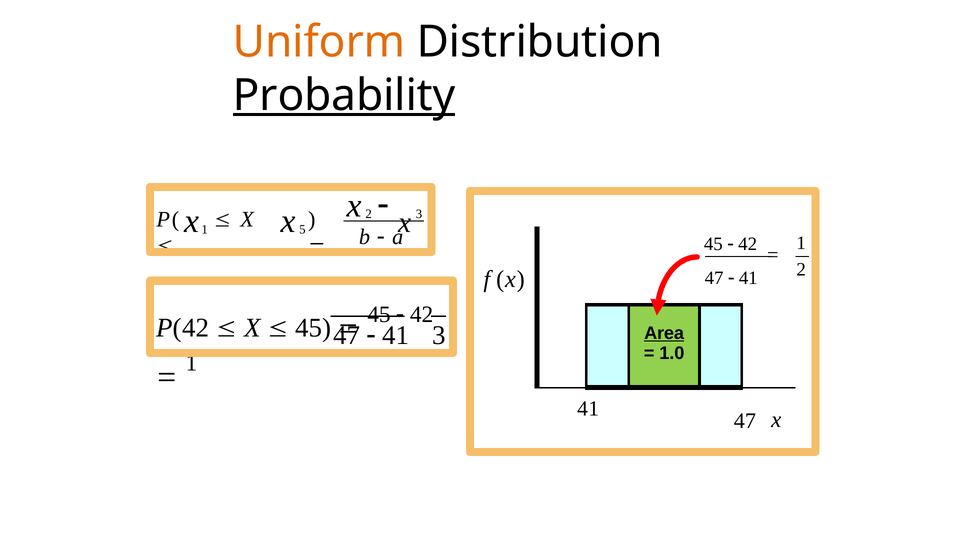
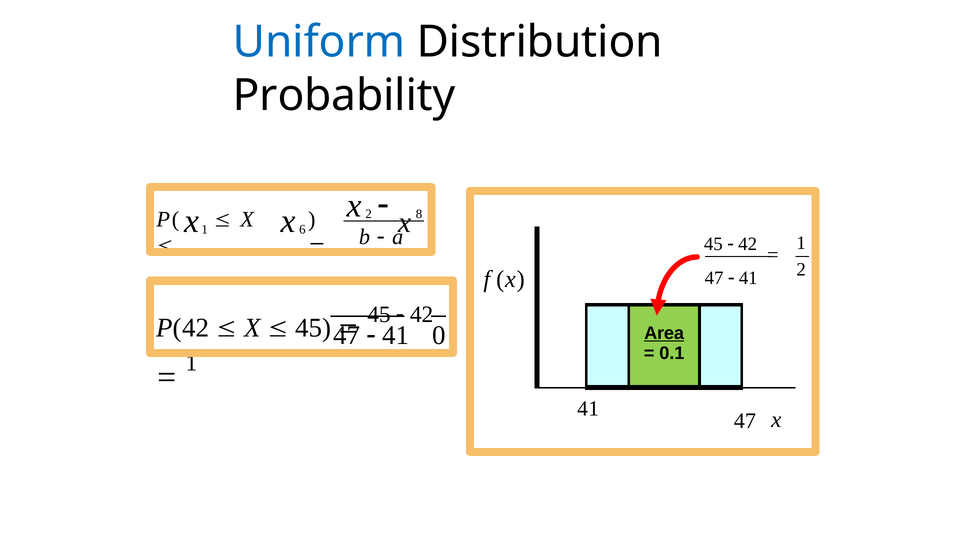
Uniform colour: orange -> blue (319, 42)
Probability underline: present -> none (344, 95)
2 3: 3 -> 8 (419, 214)
5: 5 -> 6 (302, 229)
41 3: 3 -> 0 (439, 335)
1.0: 1.0 -> 0.1 (672, 353)
